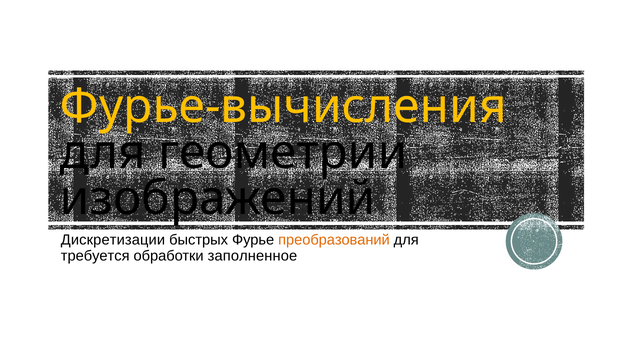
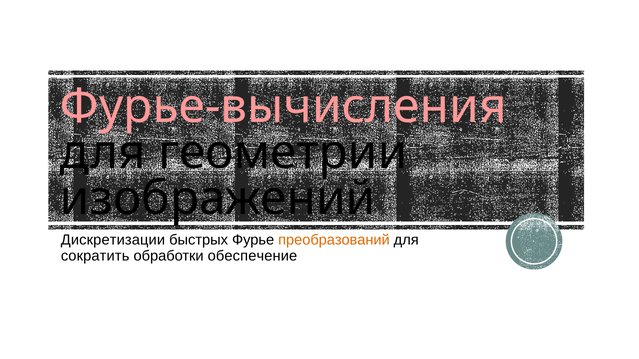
Фурье-вычисления colour: yellow -> pink (283, 107)
требуется: требуется -> сократить (95, 256)
заполненное: заполненное -> обеспечение (252, 256)
